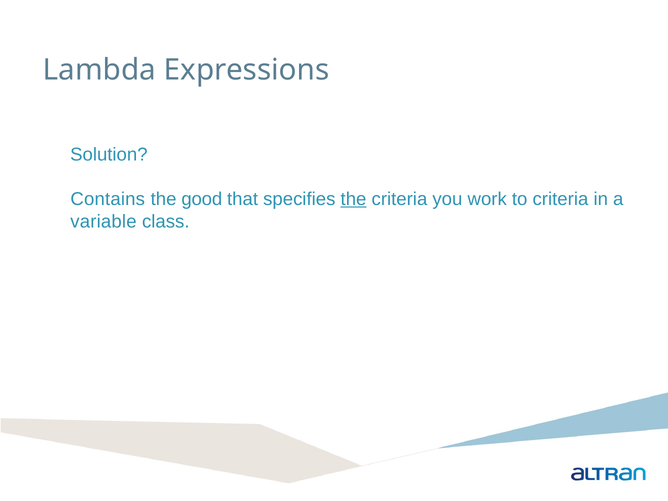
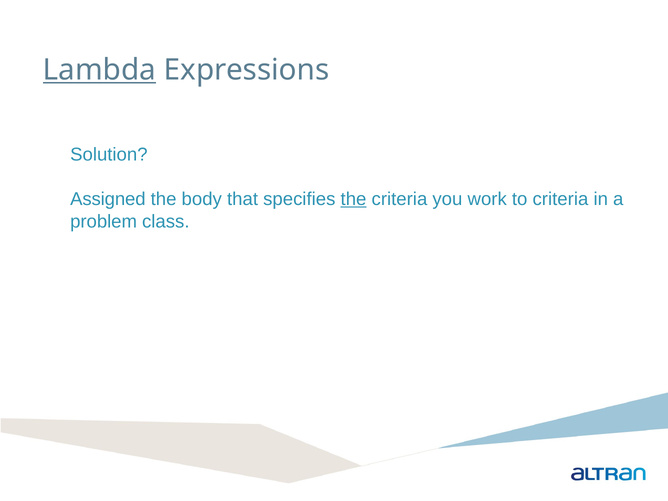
Lambda underline: none -> present (99, 70)
Contains: Contains -> Assigned (108, 199)
good: good -> body (202, 199)
variable: variable -> problem (104, 221)
